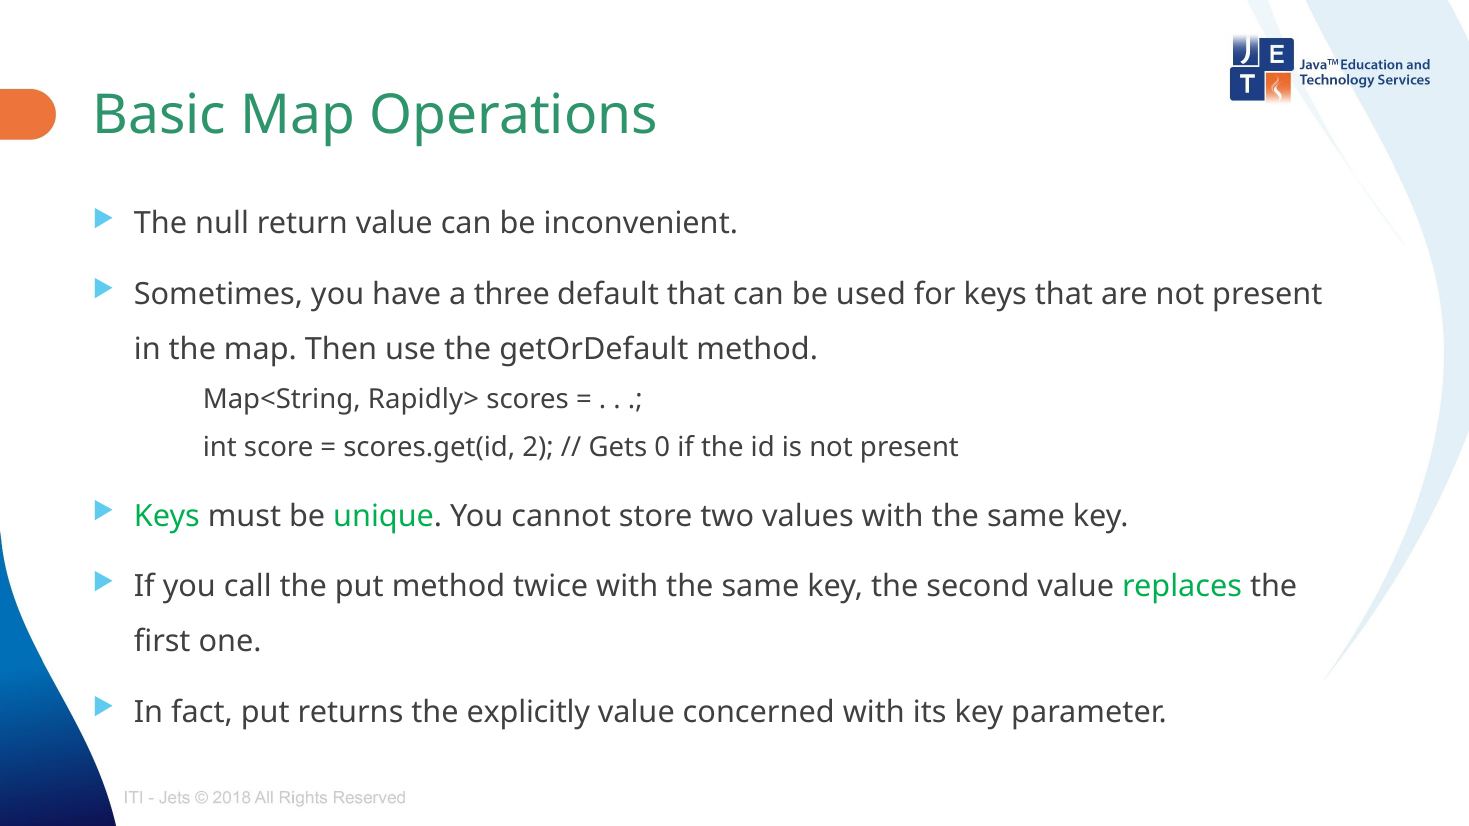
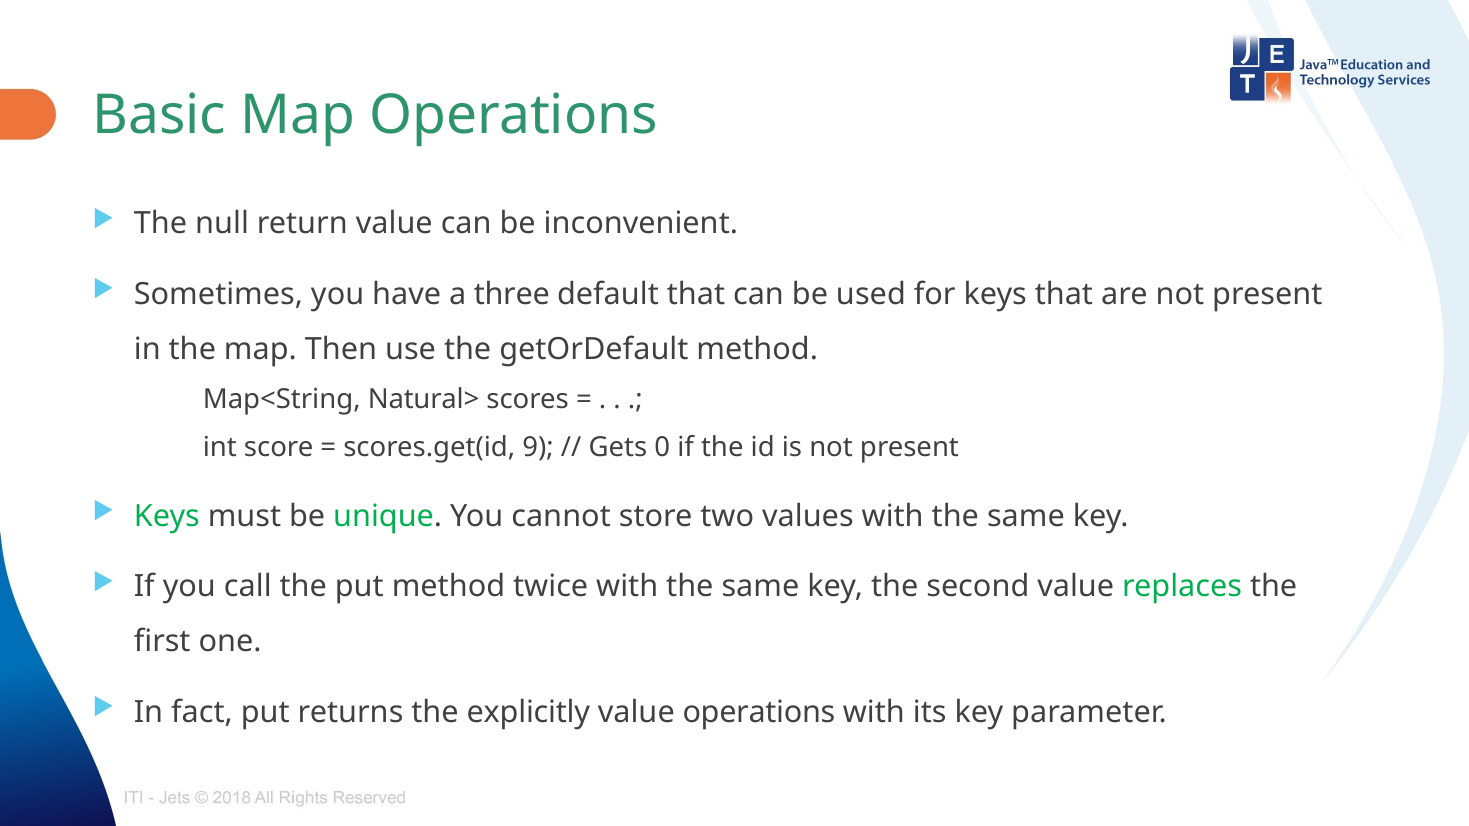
Rapidly>: Rapidly> -> Natural> (424, 399)
2: 2 -> 9 (538, 448)
value concerned: concerned -> operations (759, 712)
